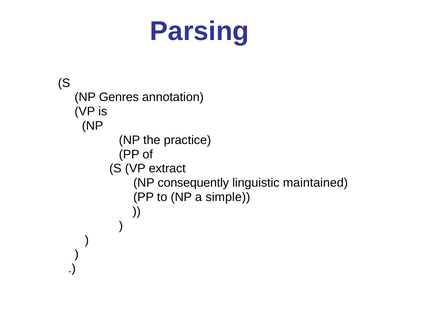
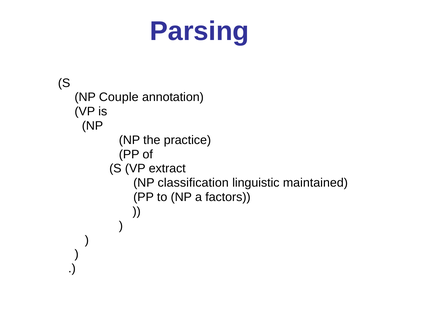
Genres: Genres -> Couple (119, 97)
consequently: consequently -> classification (193, 183)
simple: simple -> factors (228, 197)
